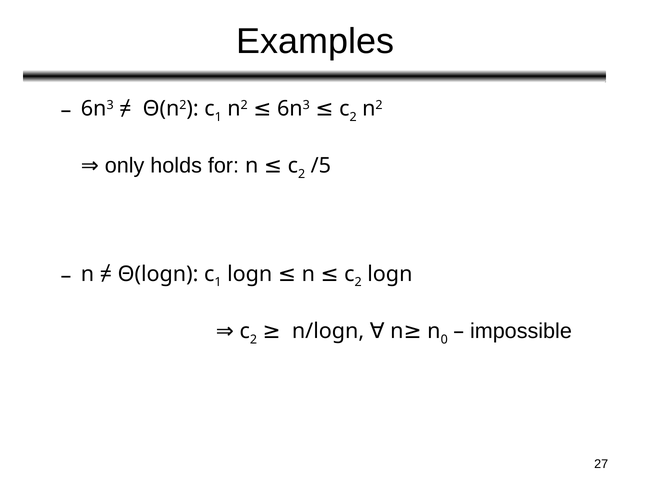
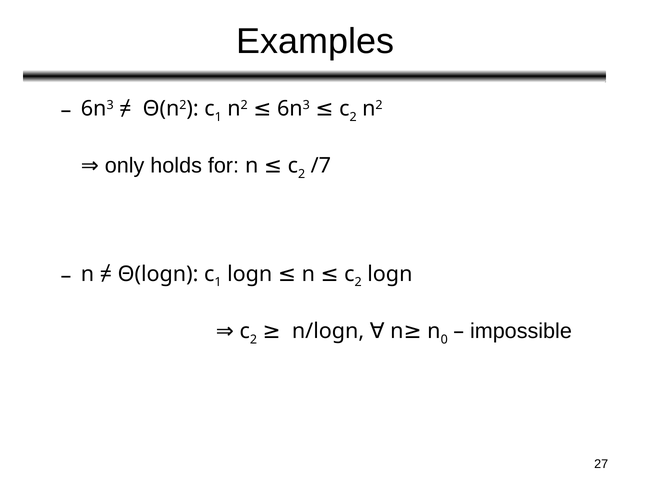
/5: /5 -> /7 (321, 166)
